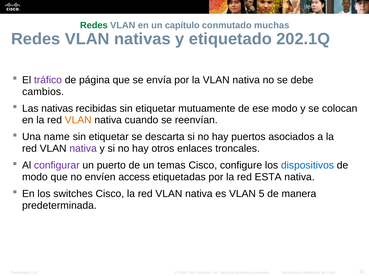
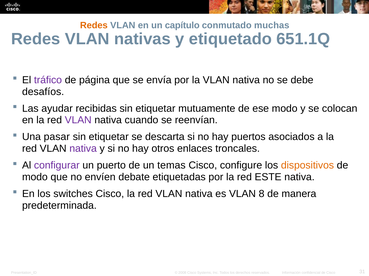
Redes colour: green -> orange (94, 25)
202.1Q: 202.1Q -> 651.1Q (303, 39)
cambios: cambios -> desafíos (43, 92)
Las nativas: nativas -> ayudar (57, 109)
VLAN colour: orange -> purple (78, 120)
name: name -> pasar (57, 137)
dispositivos colour: blue -> orange (307, 166)
access: access -> debate (134, 177)
ESTA: ESTA -> ESTE (268, 177)
5: 5 -> 8 (262, 194)
